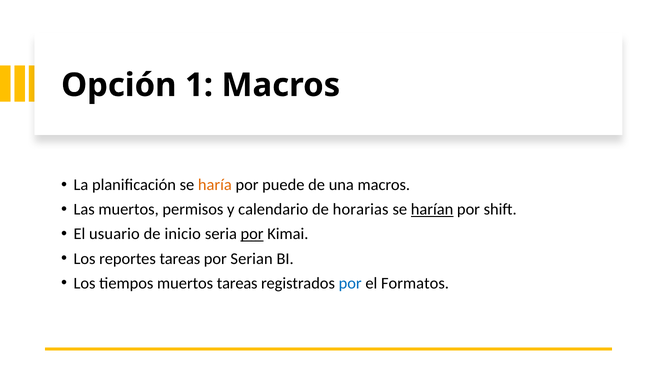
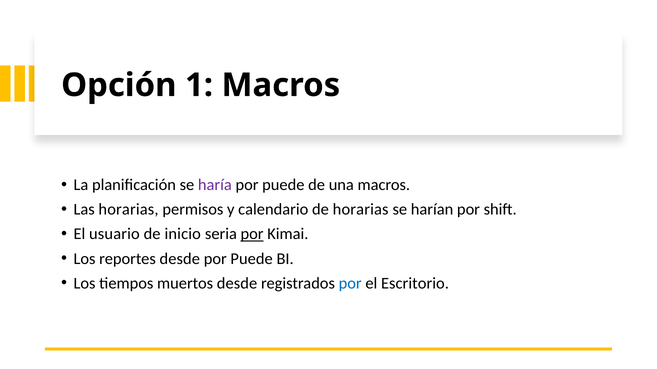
haría colour: orange -> purple (215, 185)
Las muertos: muertos -> horarias (128, 210)
harían underline: present -> none (432, 210)
reportes tareas: tareas -> desde (180, 259)
Serian: Serian -> Puede (252, 259)
muertos tareas: tareas -> desde (237, 284)
Formatos: Formatos -> Escritorio (415, 284)
